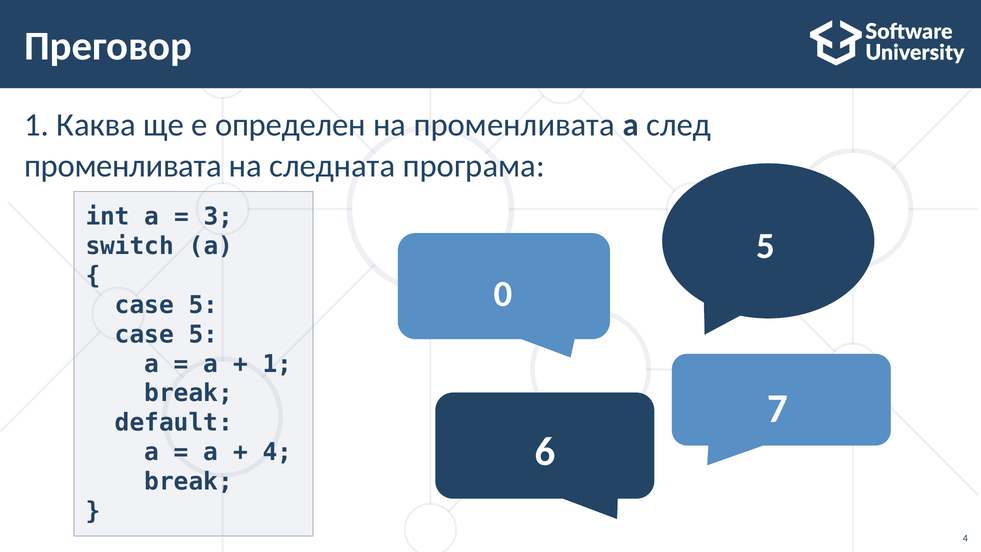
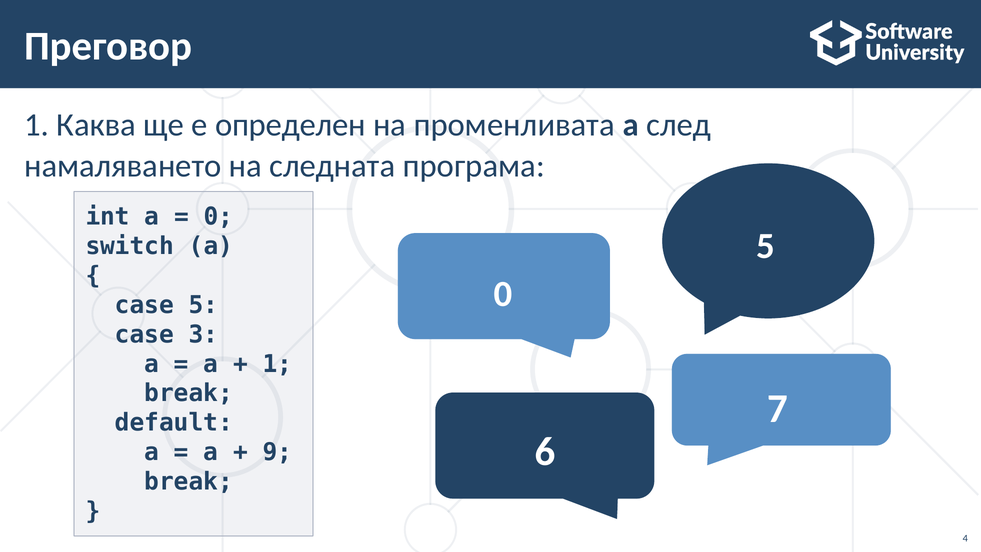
променливата: променливата -> намаляването (123, 166)
3: 3 -> 0 (218, 217)
5: 5 -> 3 (203, 334)
4: 4 -> 9 (277, 452)
